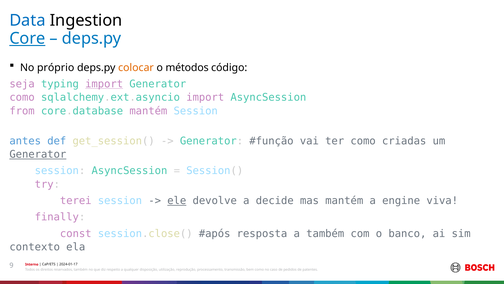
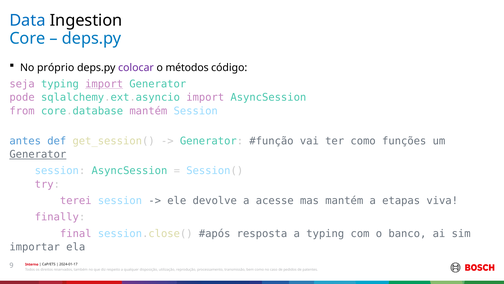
Core underline: present -> none (27, 38)
colocar colour: orange -> purple (136, 67)
como: como -> pode (22, 97)
criadas: criadas -> funções (404, 141)
ele underline: present -> none (177, 200)
decide: decide -> acesse (275, 200)
engine: engine -> etapas (401, 200)
const: const -> final (76, 233)
a também: também -> typing (325, 233)
contexto: contexto -> importar (35, 247)
